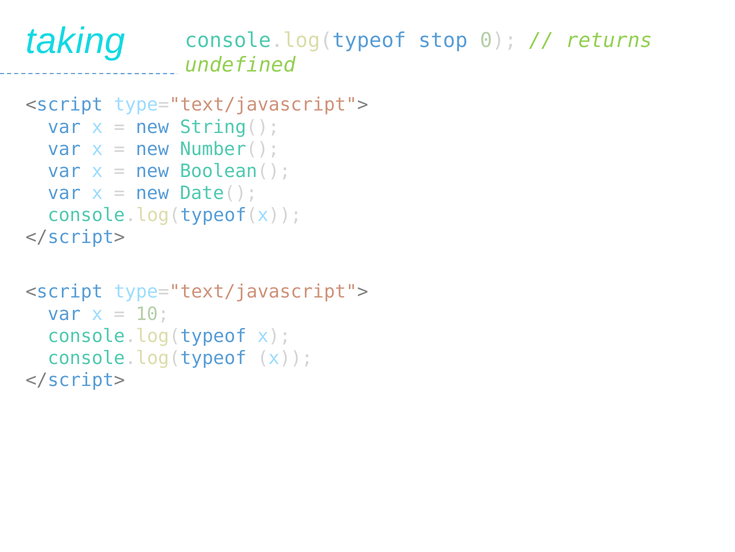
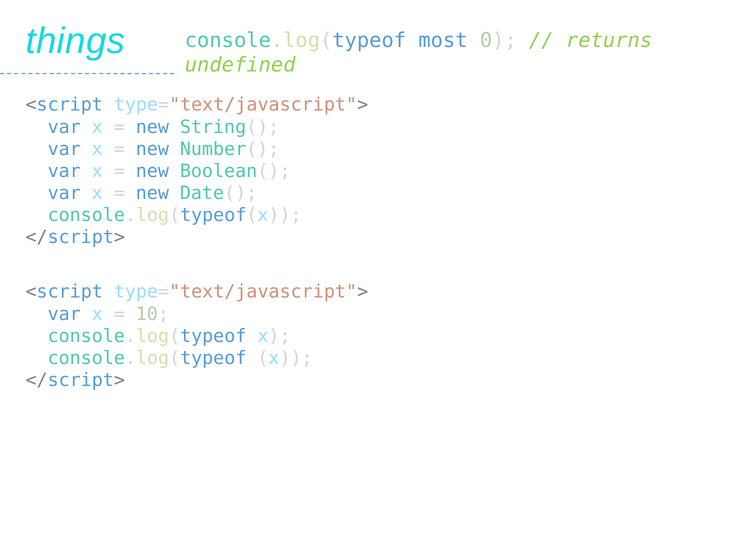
taking: taking -> things (75, 41)
stop: stop -> most (443, 40)
